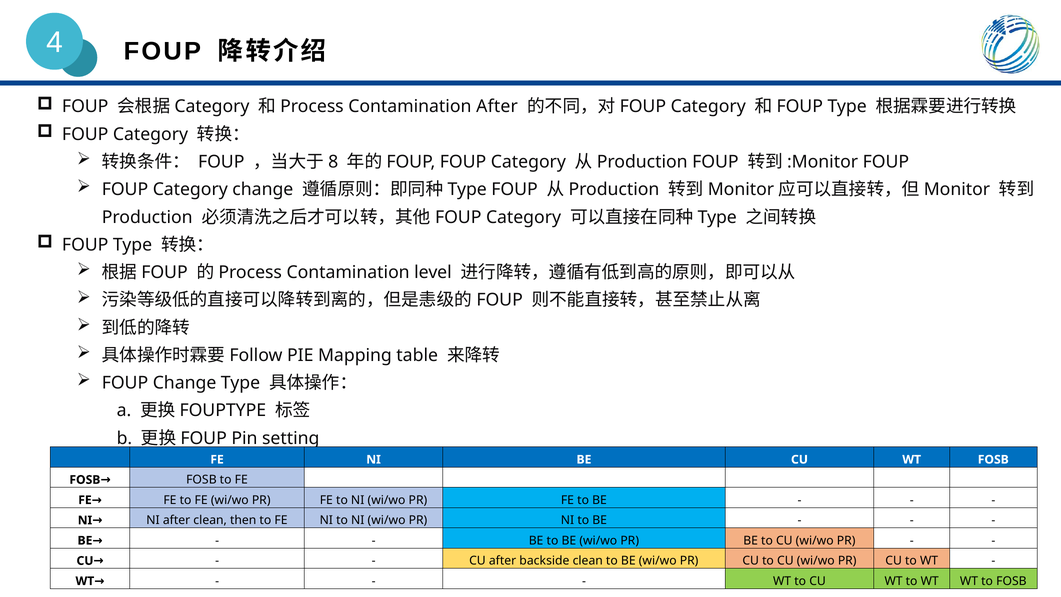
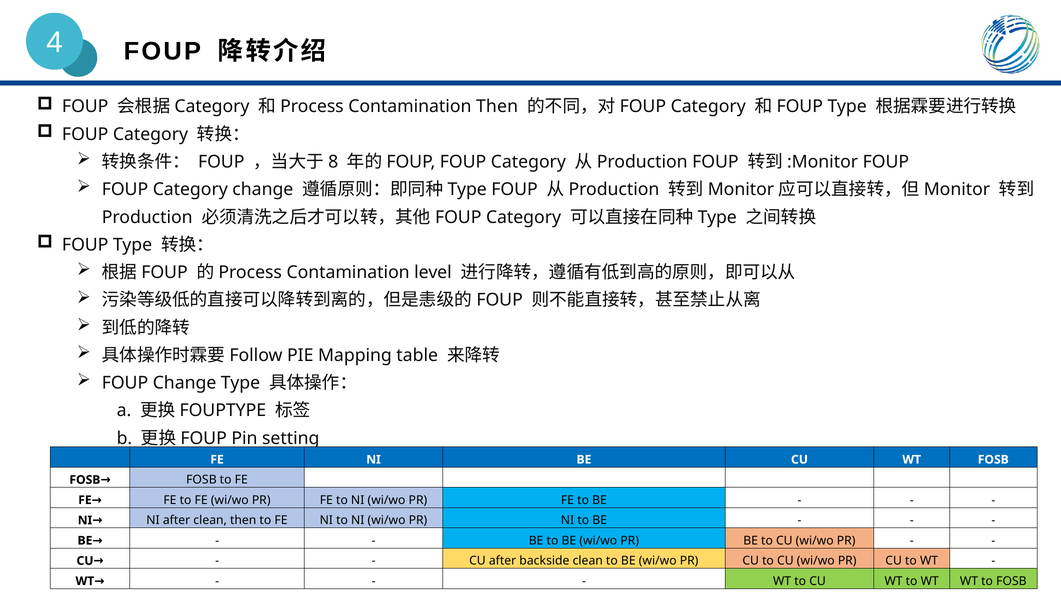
Contamination After: After -> Then (497, 107)
